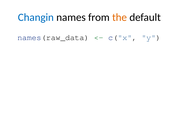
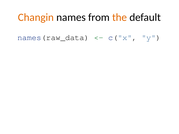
Changin colour: blue -> orange (36, 17)
